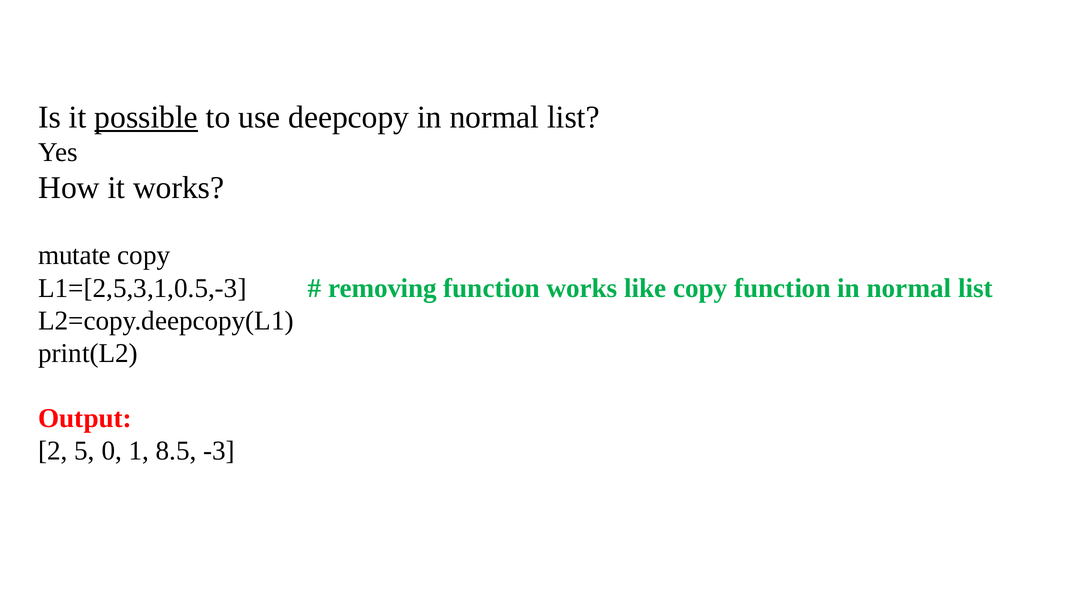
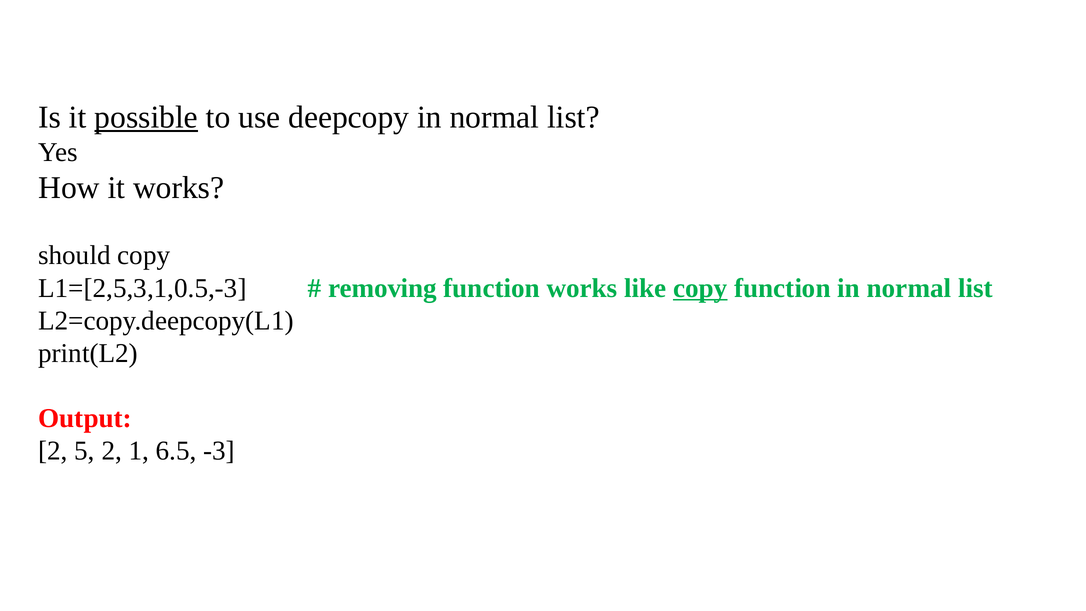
mutate: mutate -> should (74, 255)
copy underline: none -> present (700, 288)
5 0: 0 -> 2 (112, 451)
8.5: 8.5 -> 6.5 (176, 451)
